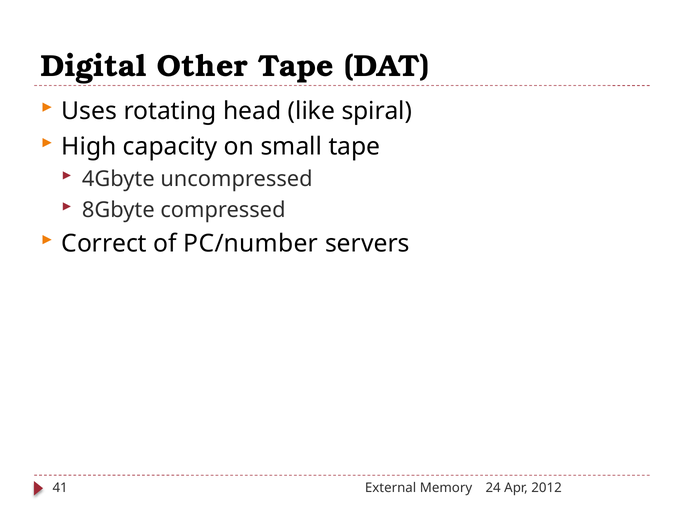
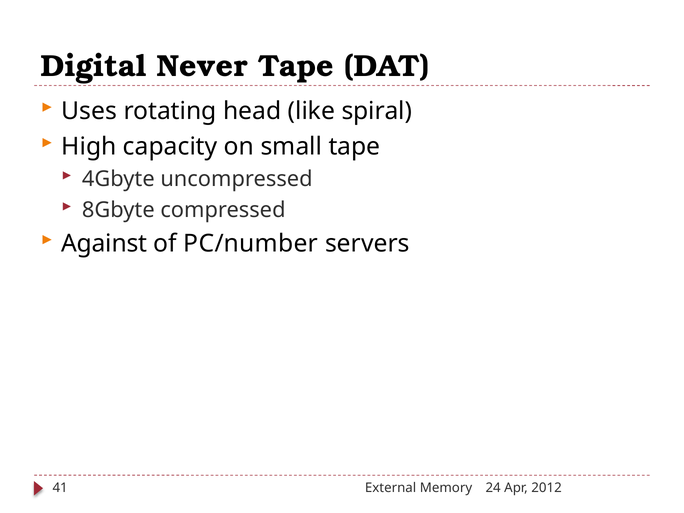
Other: Other -> Never (202, 66)
Correct: Correct -> Against (104, 244)
